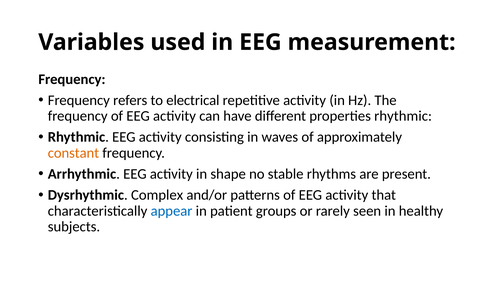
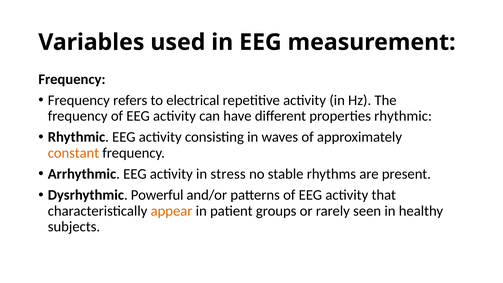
shape: shape -> stress (228, 174)
Complex: Complex -> Powerful (157, 195)
appear colour: blue -> orange (172, 211)
